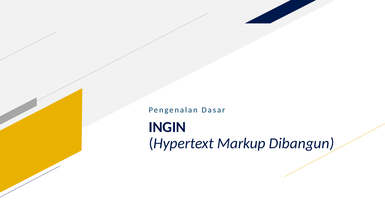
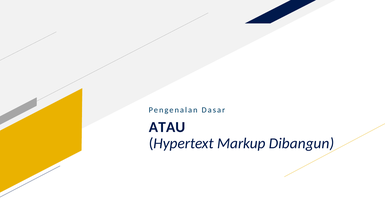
INGIN: INGIN -> ATAU (167, 127)
